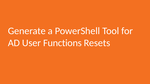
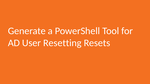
Functions: Functions -> Resetting (62, 43)
